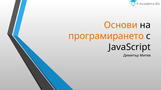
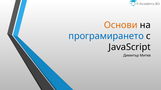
програмирането colour: orange -> blue (106, 36)
